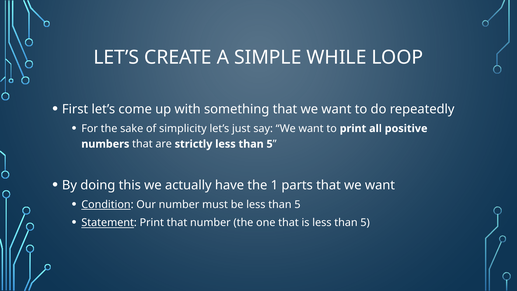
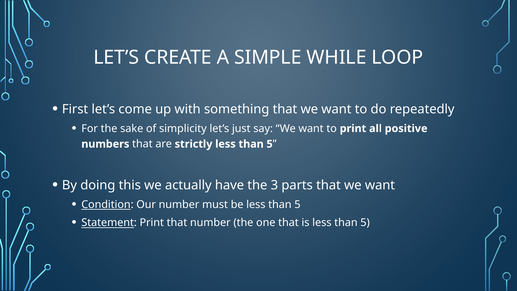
1: 1 -> 3 (274, 185)
